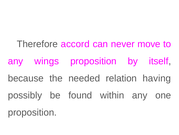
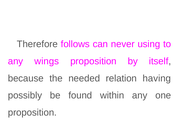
accord: accord -> follows (75, 44)
move: move -> using (149, 44)
